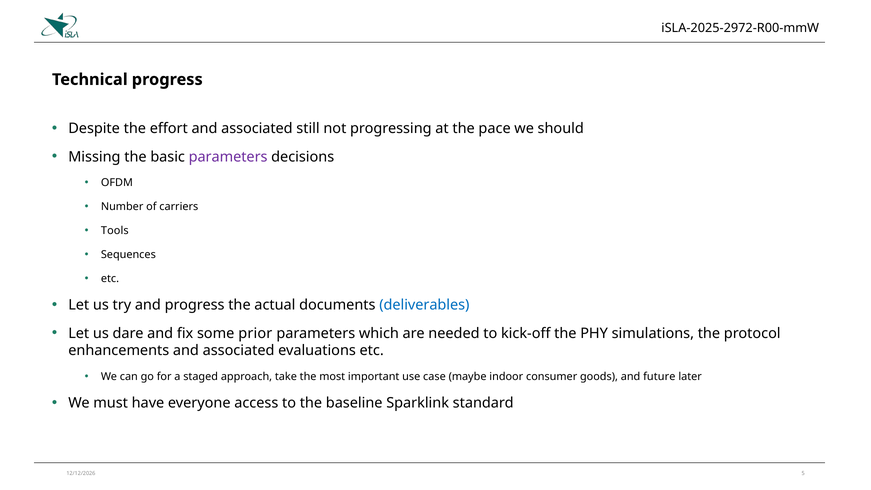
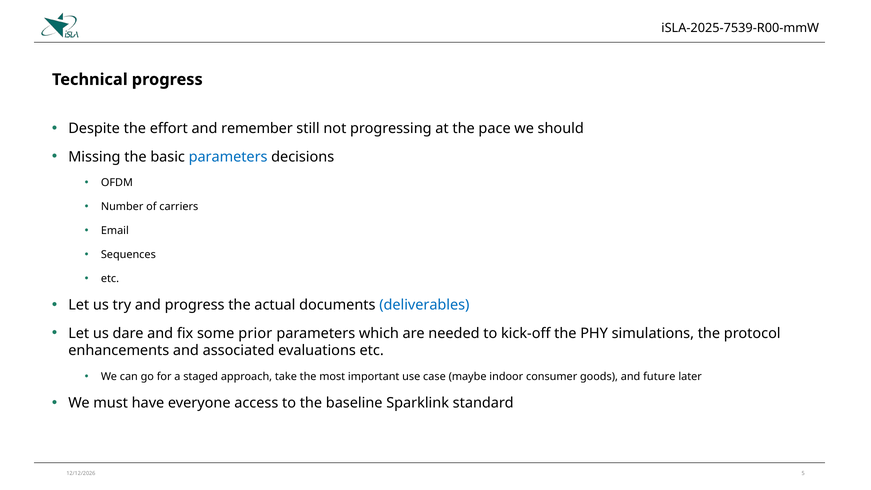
iSLA-2025-2972-R00-mmW: iSLA-2025-2972-R00-mmW -> iSLA-2025-7539-R00-mmW (740, 28)
effort and associated: associated -> remember (257, 128)
parameters colour: purple -> blue (228, 157)
Tools: Tools -> Email (115, 231)
